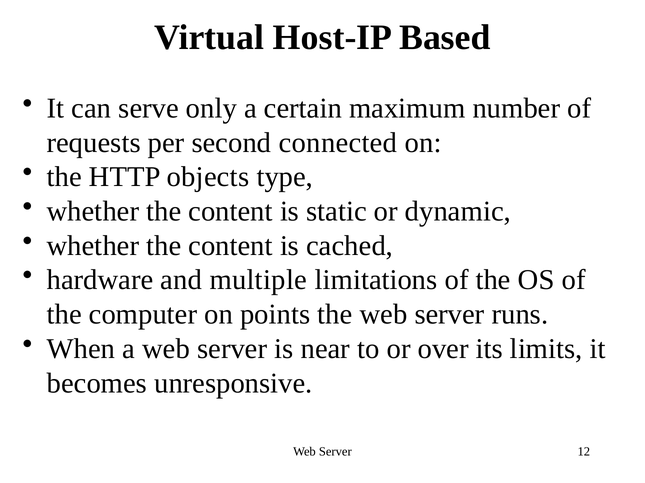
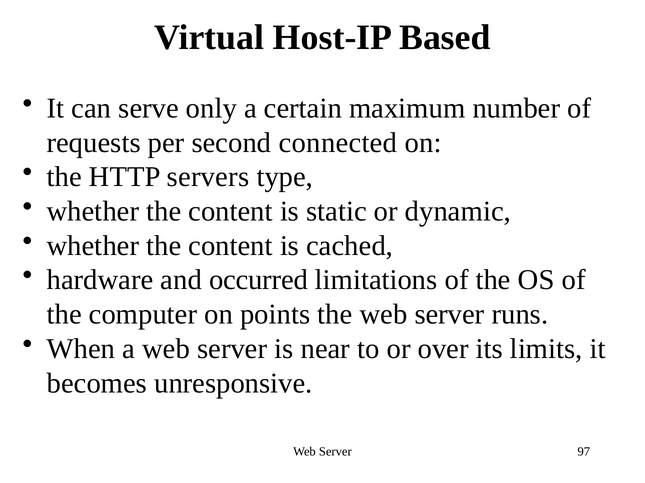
objects: objects -> servers (208, 177)
multiple: multiple -> occurred (258, 280)
12: 12 -> 97 (584, 452)
